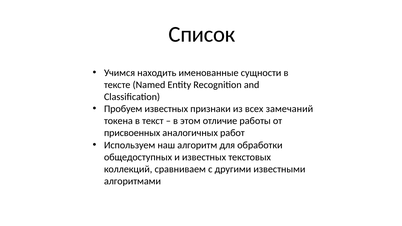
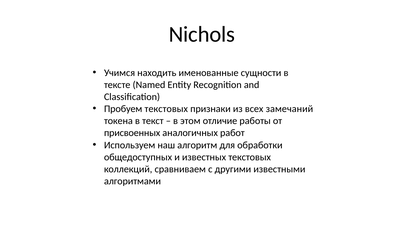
Список: Список -> Nichols (202, 34)
Пробуем известных: известных -> текстовых (166, 109)
